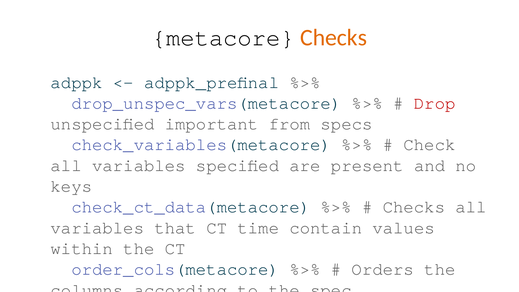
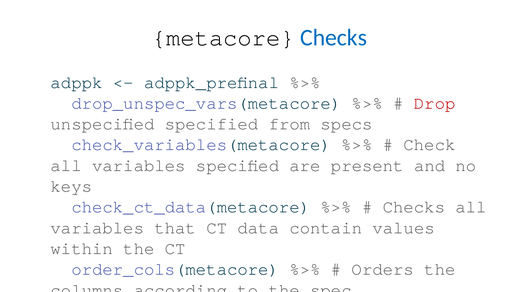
Checks colour: orange -> blue (334, 38)
unspecified important: important -> specified (212, 124)
time: time -> data (258, 228)
